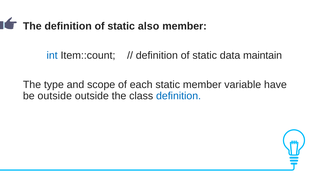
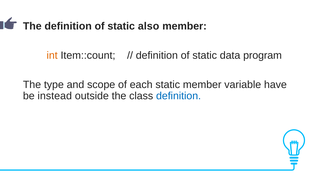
int colour: blue -> orange (52, 55)
maintain: maintain -> program (263, 55)
be outside: outside -> instead (55, 96)
